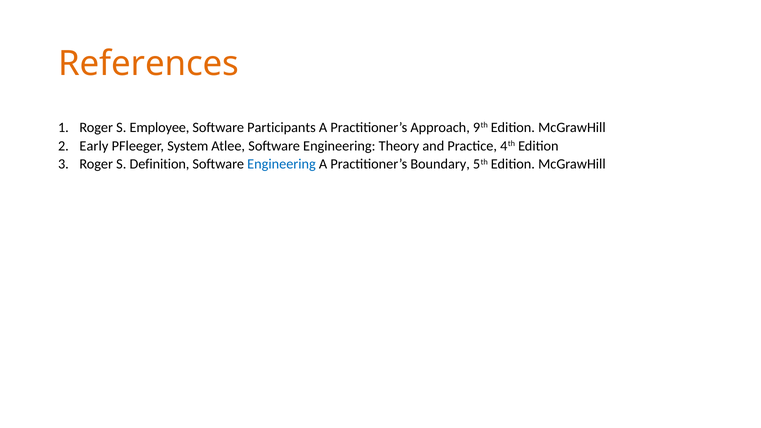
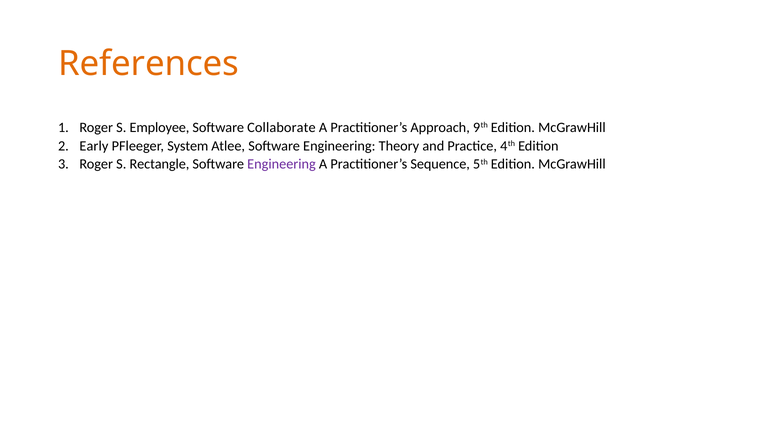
Participants: Participants -> Collaborate (281, 128)
Definition: Definition -> Rectangle (159, 164)
Engineering colour: blue -> purple (282, 164)
Boundary: Boundary -> Sequence (440, 164)
